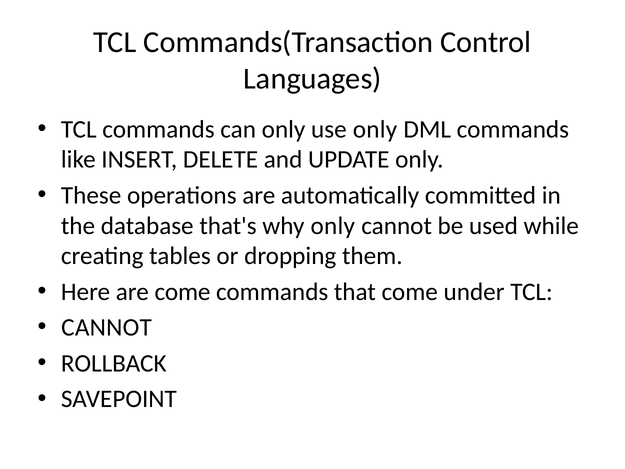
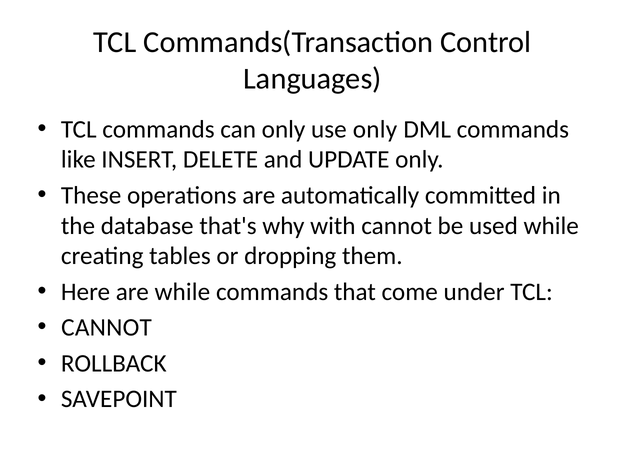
why only: only -> with (333, 226)
are come: come -> while (182, 292)
